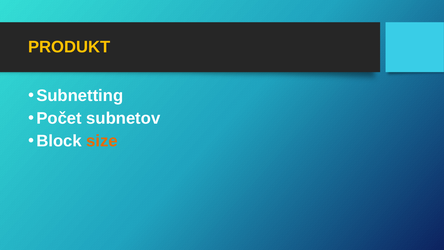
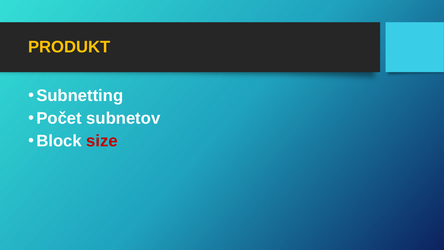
size colour: orange -> red (102, 141)
